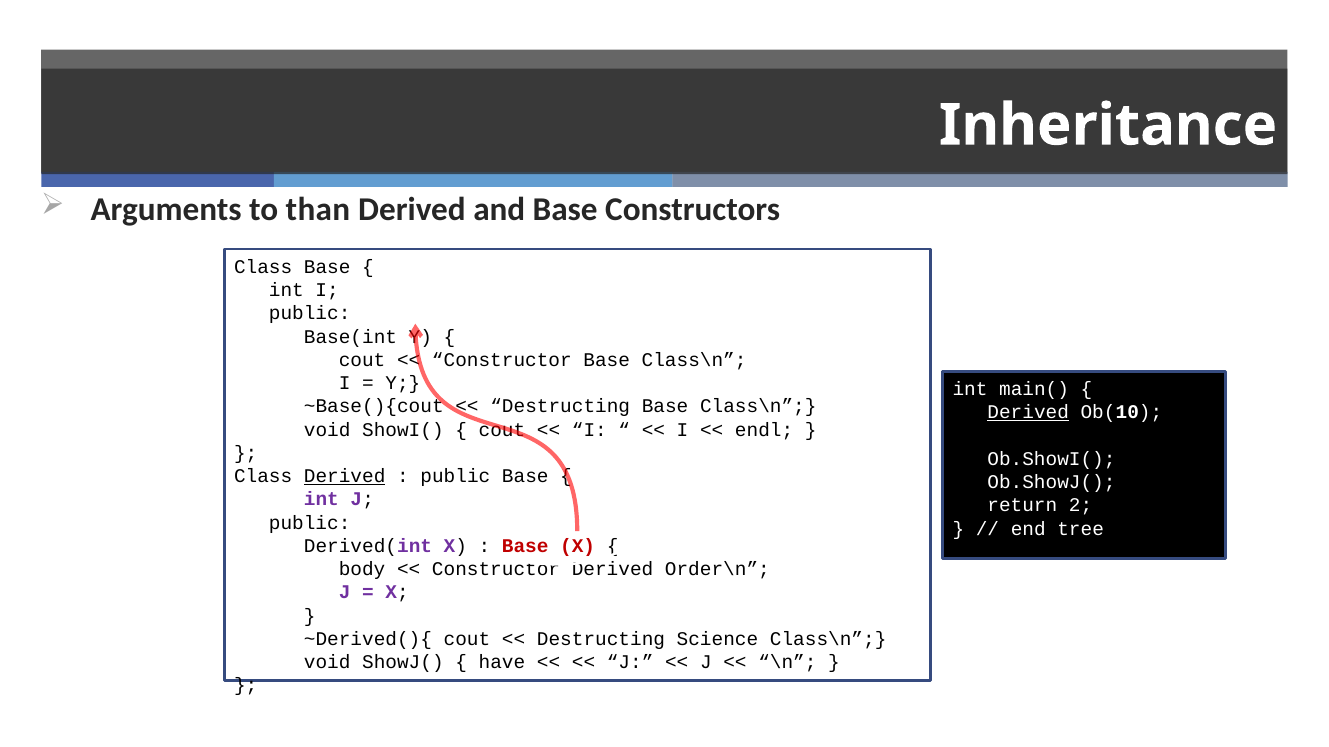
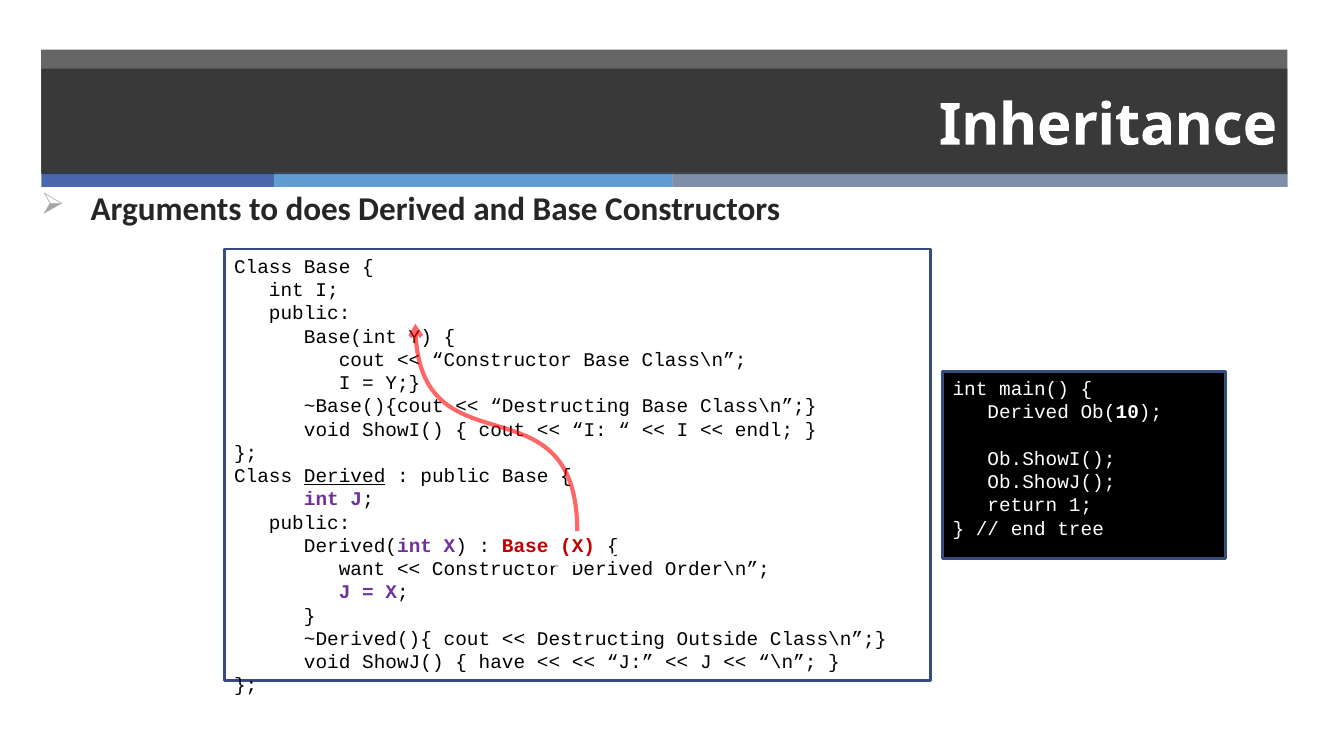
than: than -> does (318, 210)
Derived underline: present -> none (1028, 413)
2: 2 -> 1 (1081, 506)
body: body -> want (362, 570)
Science: Science -> Outside (717, 639)
